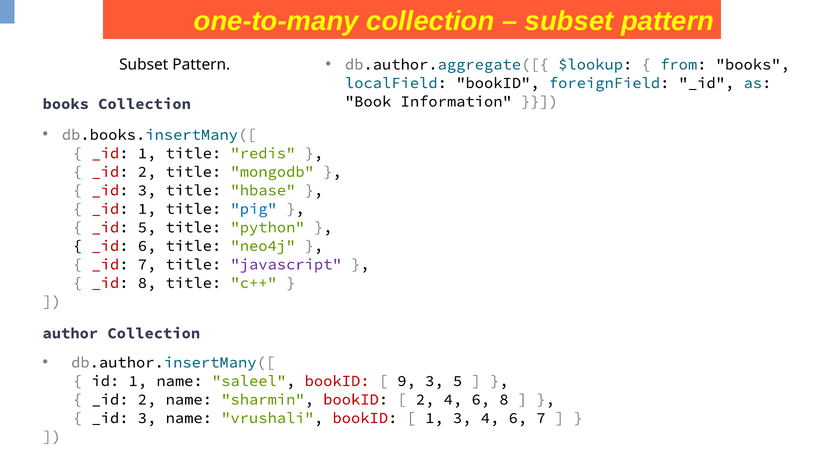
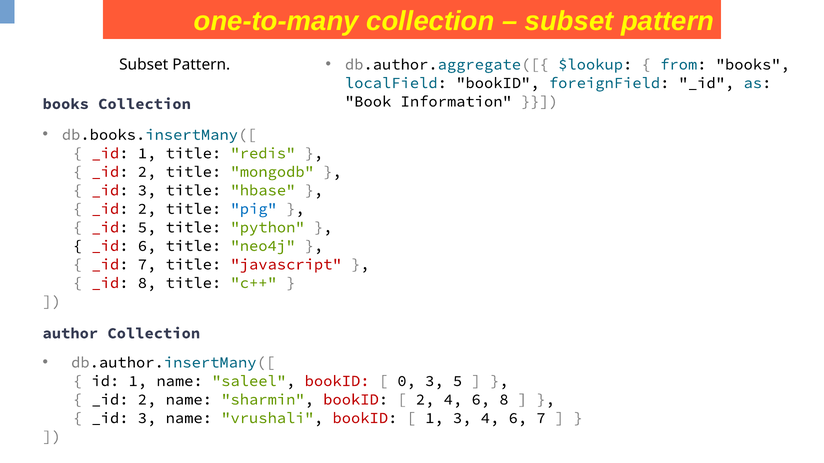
1: 1 -> 2 (147, 209)
javascript colour: purple -> red (286, 265)
9: 9 -> 0 (407, 381)
